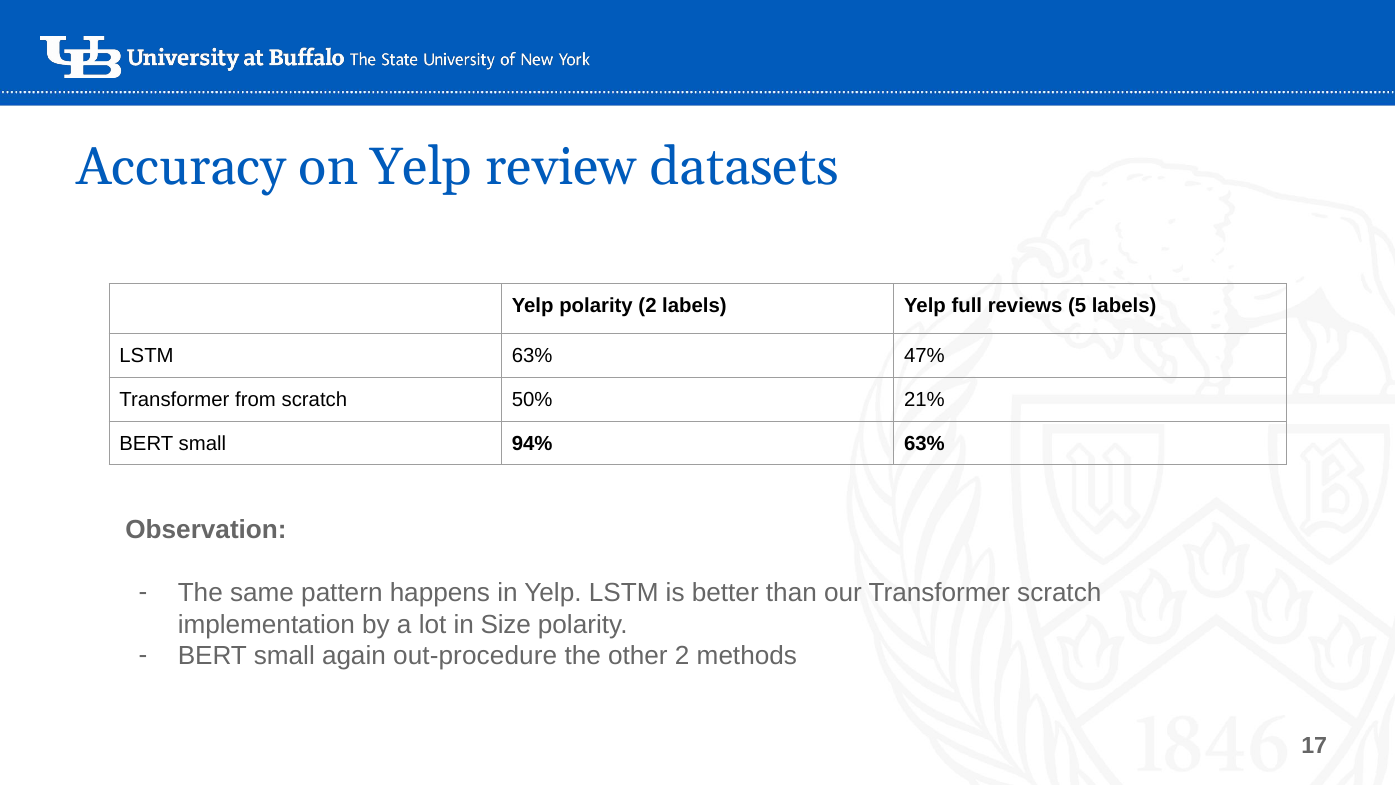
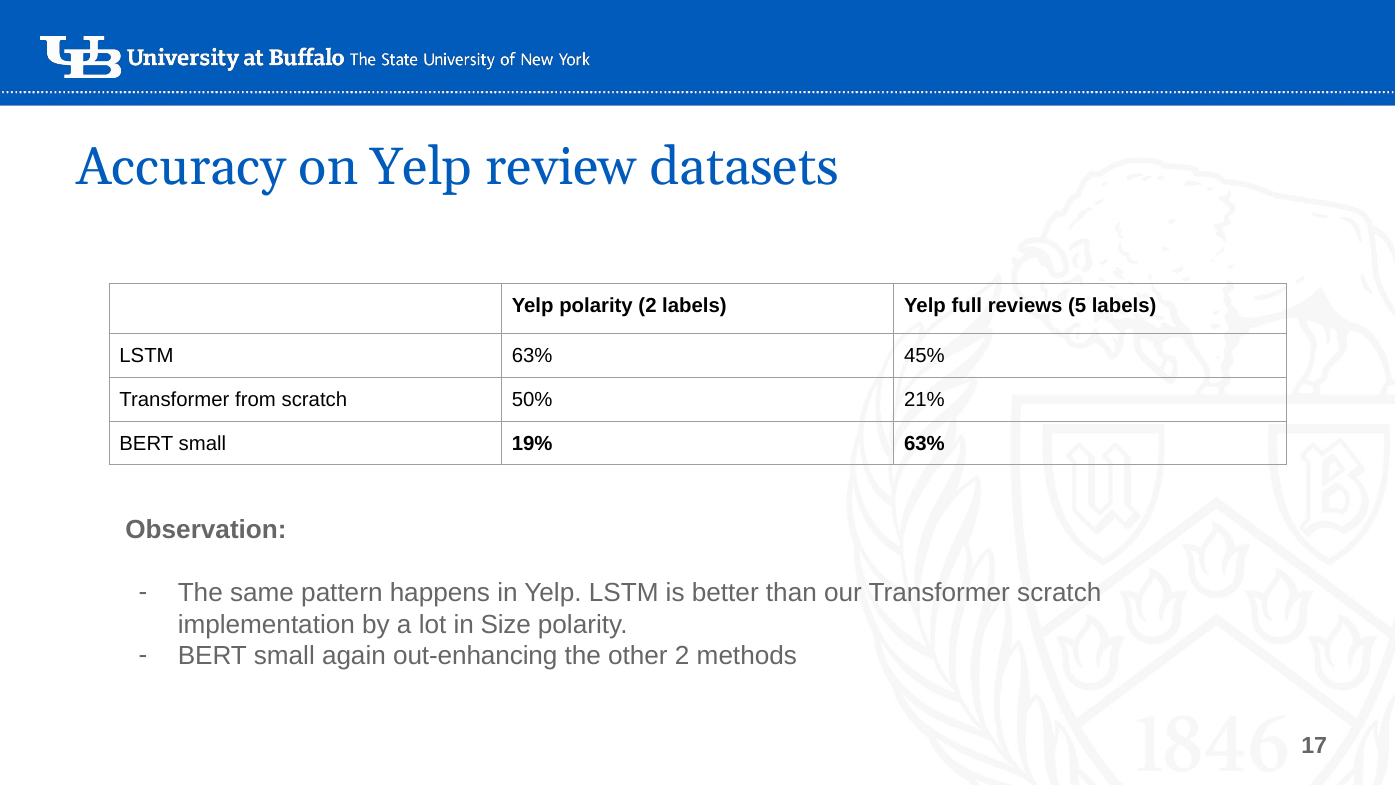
47%: 47% -> 45% (924, 356)
94%: 94% -> 19% (532, 443)
out-procedure: out-procedure -> out-enhancing (475, 656)
